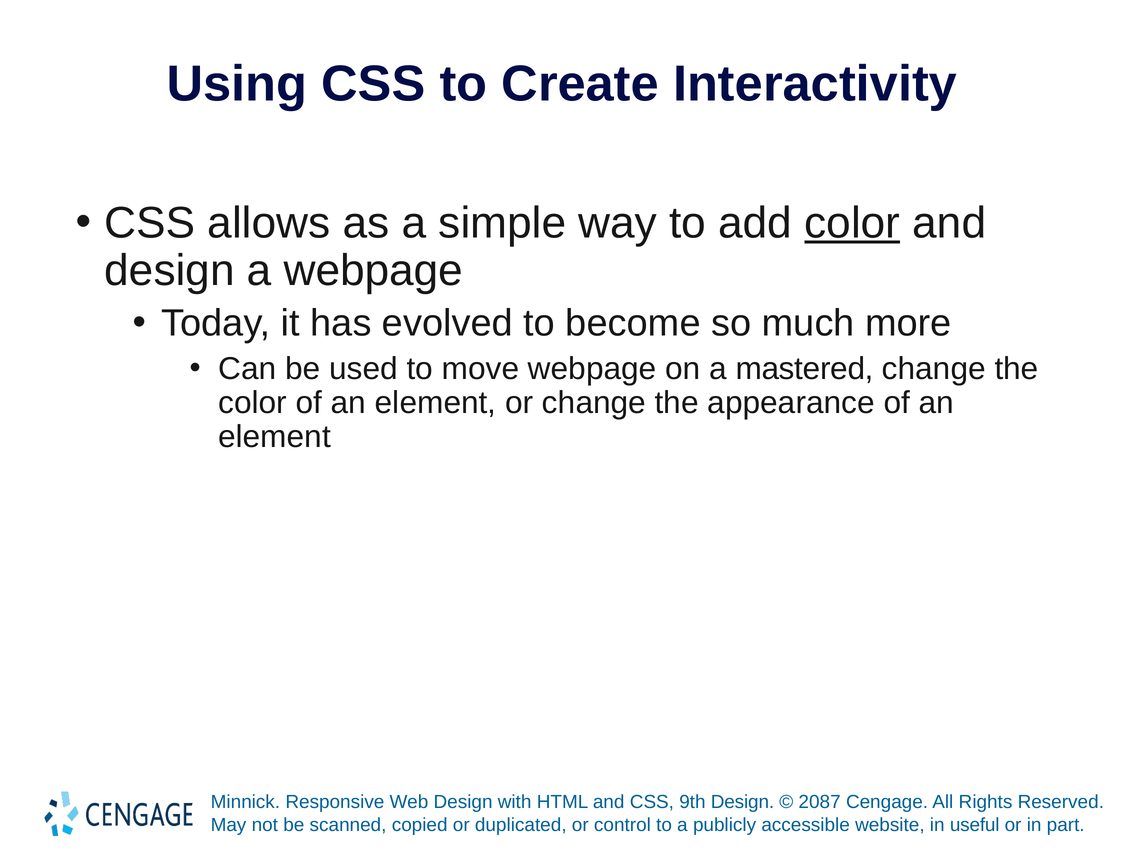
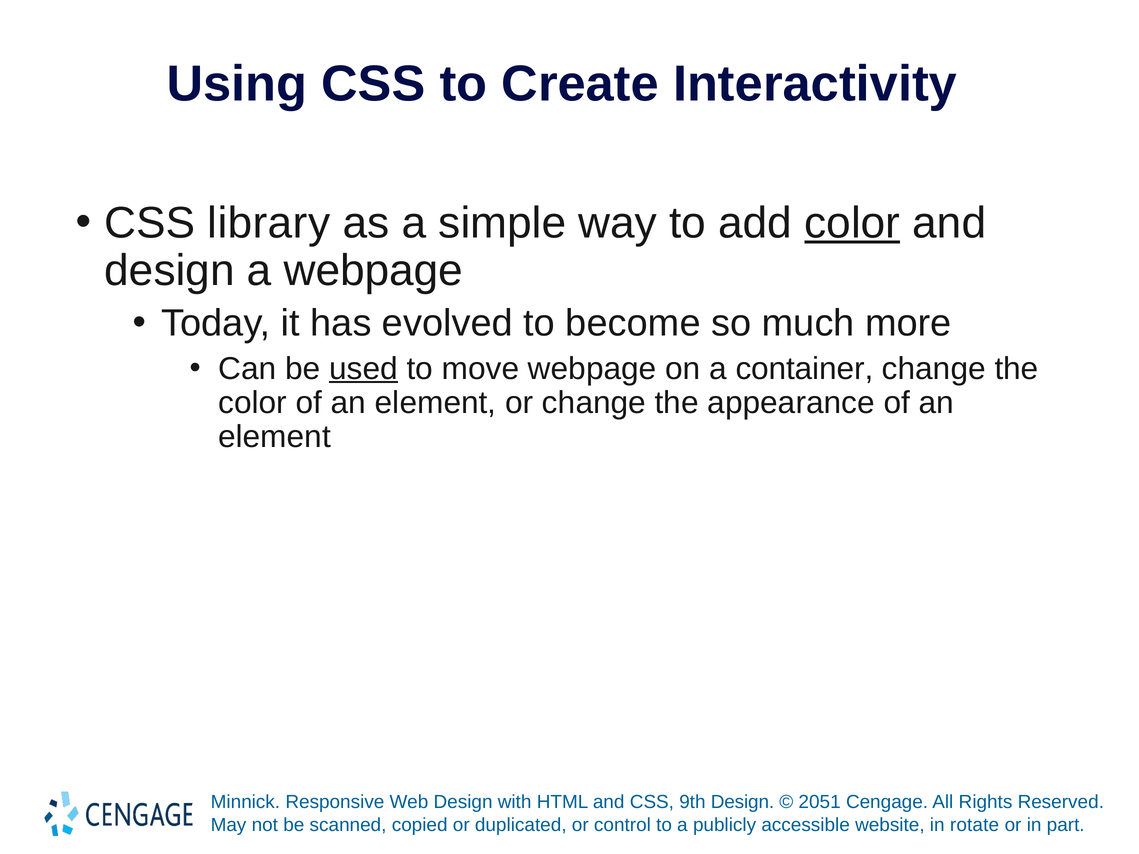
allows: allows -> library (269, 223)
used underline: none -> present (363, 369)
mastered: mastered -> container (805, 369)
2087: 2087 -> 2051 (820, 802)
useful: useful -> rotate (975, 825)
